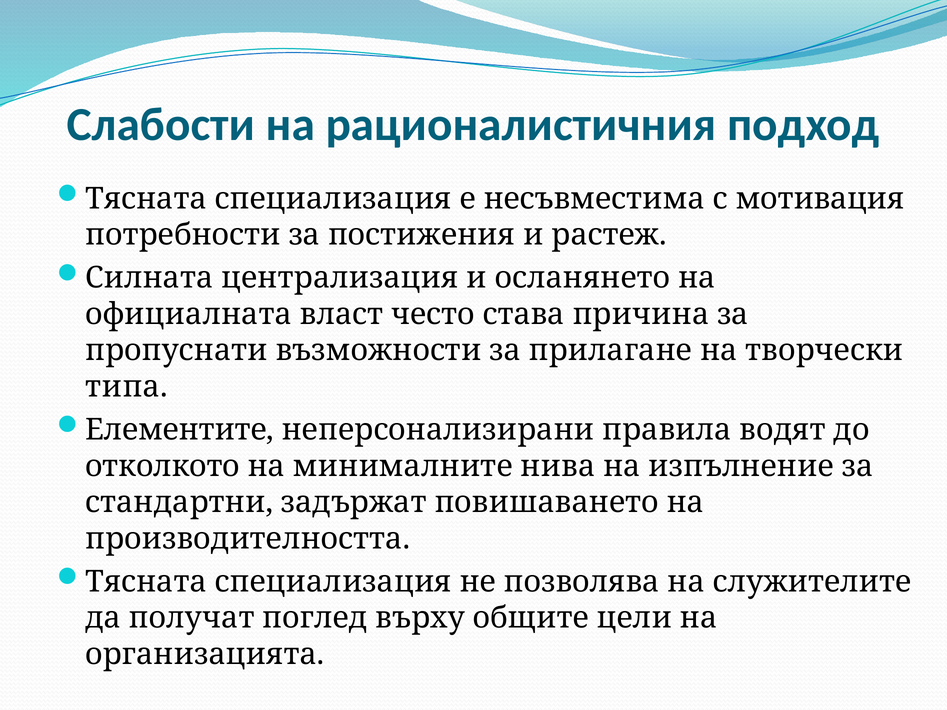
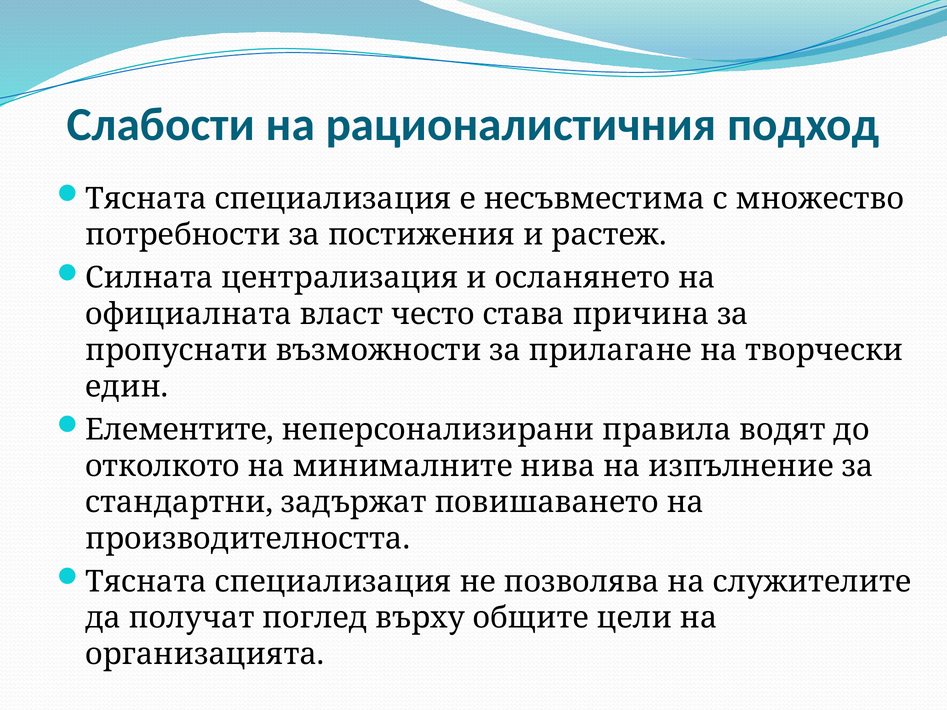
мотивация: мотивация -> множество (820, 199)
типа: типа -> един (127, 387)
